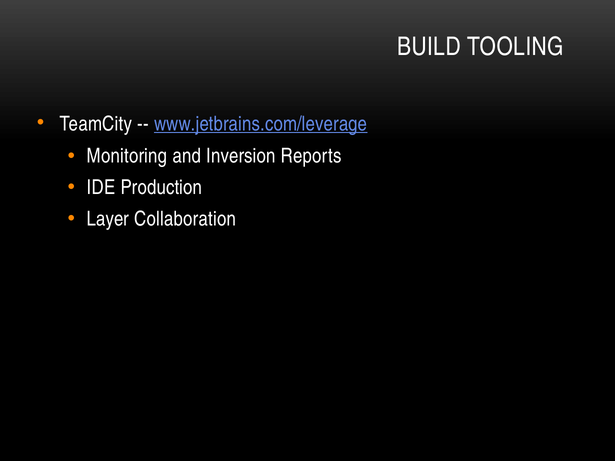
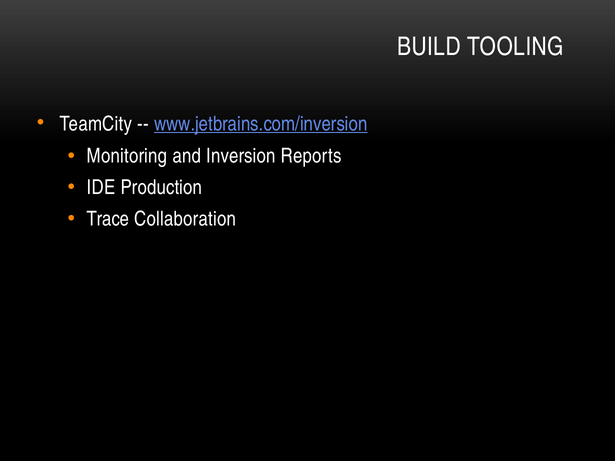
www.jetbrains.com/leverage: www.jetbrains.com/leverage -> www.jetbrains.com/inversion (261, 124)
Layer: Layer -> Trace (108, 219)
